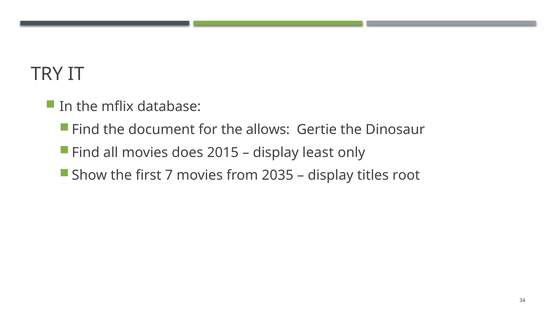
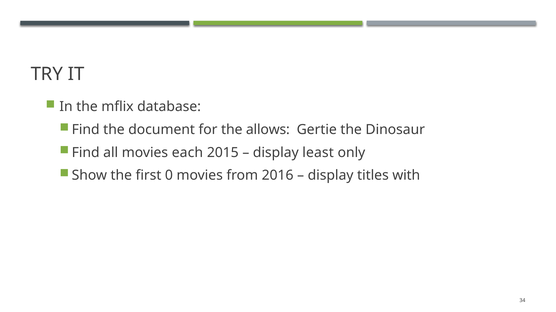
does: does -> each (187, 153)
7: 7 -> 0 (169, 176)
2035: 2035 -> 2016 (278, 176)
root: root -> with (406, 176)
